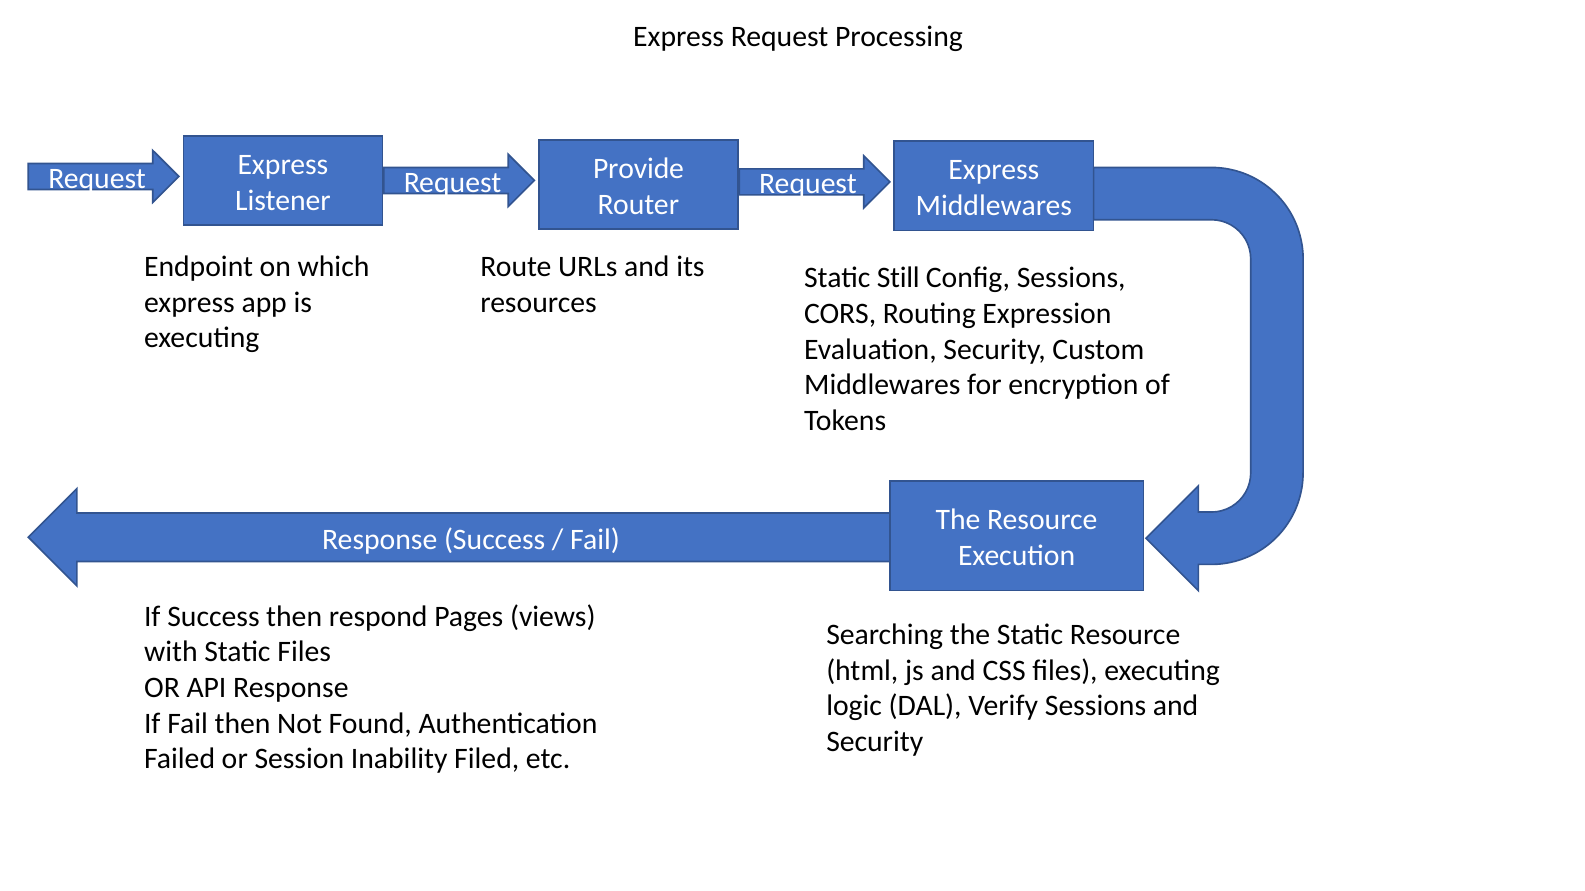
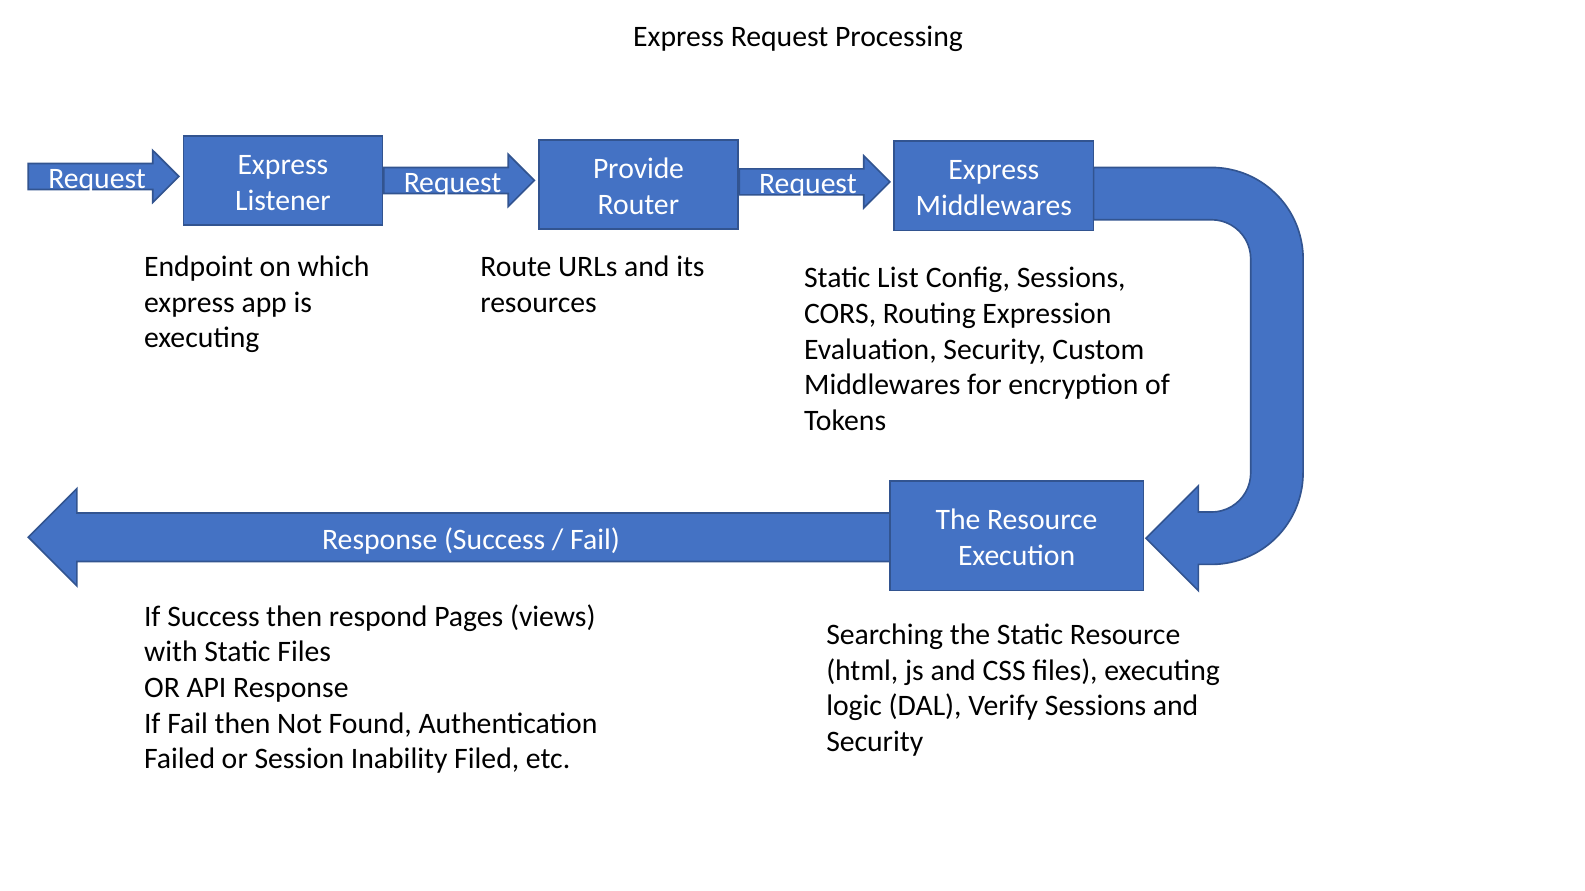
Still: Still -> List (898, 278)
